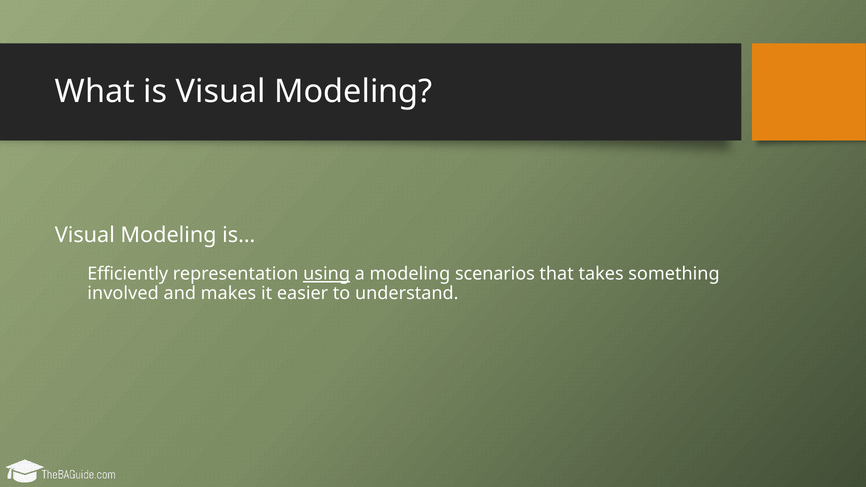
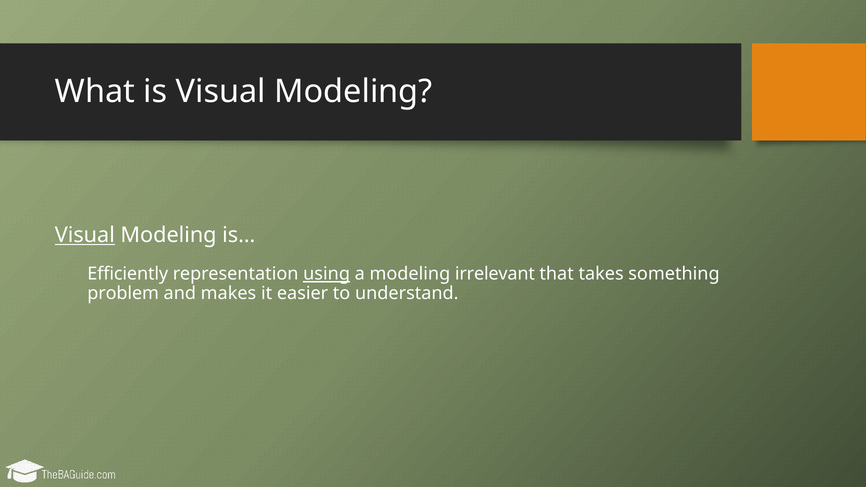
Visual underline: none -> present (85, 235)
scenarios: scenarios -> irrelevant (495, 274)
involved: involved -> problem (123, 294)
